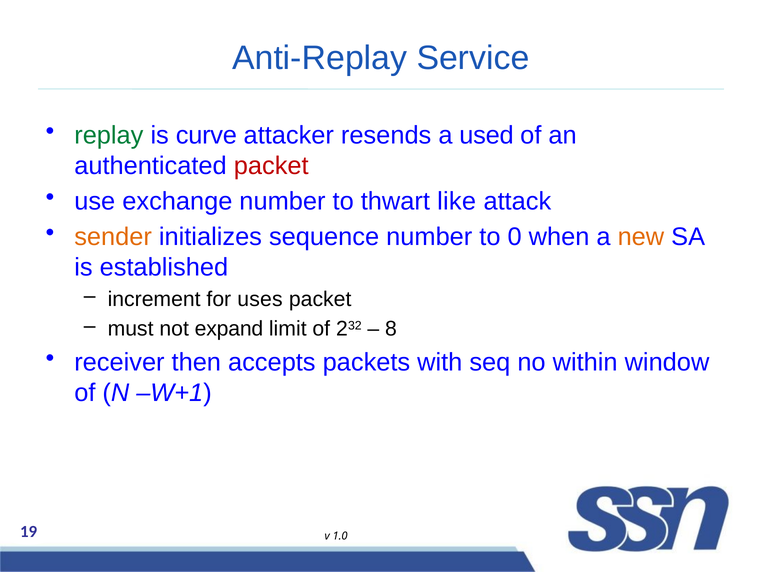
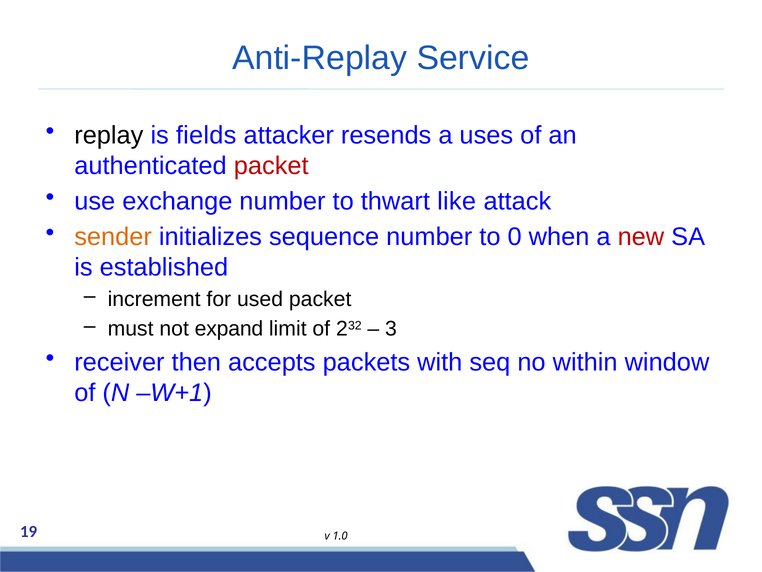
replay colour: green -> black (109, 135)
curve: curve -> fields (206, 135)
used: used -> uses (486, 135)
new colour: orange -> red (641, 237)
uses: uses -> used (260, 299)
8: 8 -> 3 (391, 329)
